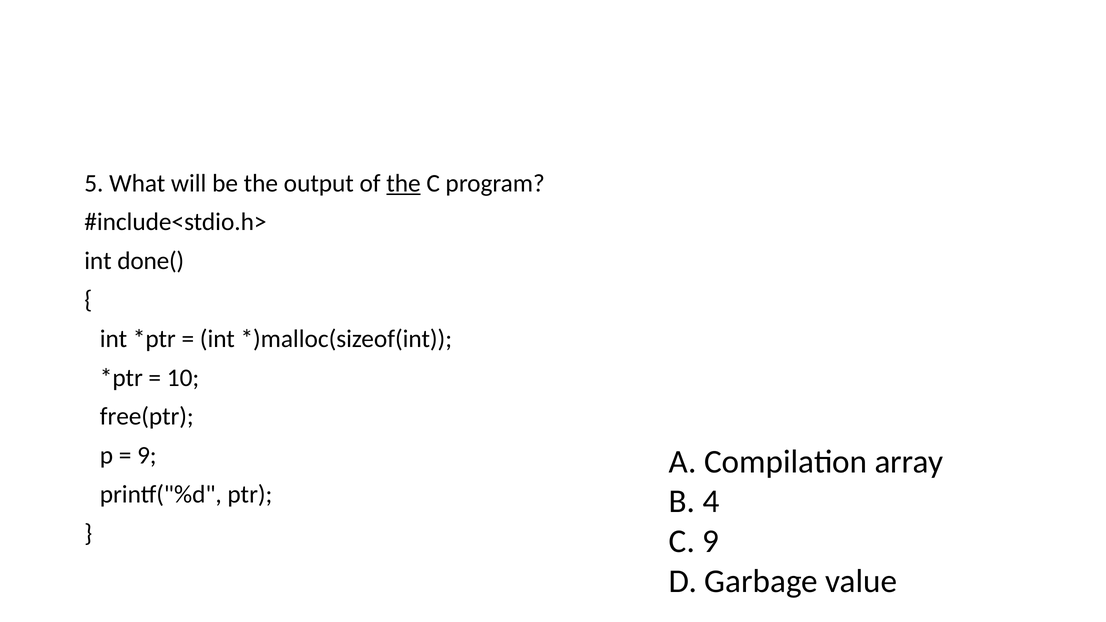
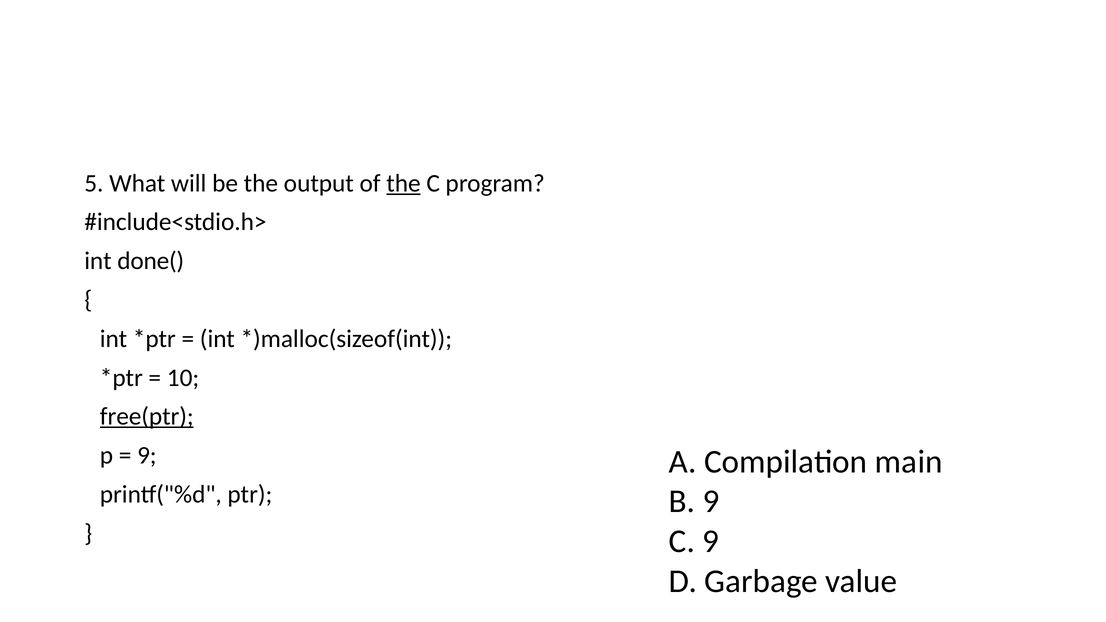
free(ptr underline: none -> present (147, 417)
array: array -> main (909, 462)
B 4: 4 -> 9 (711, 502)
